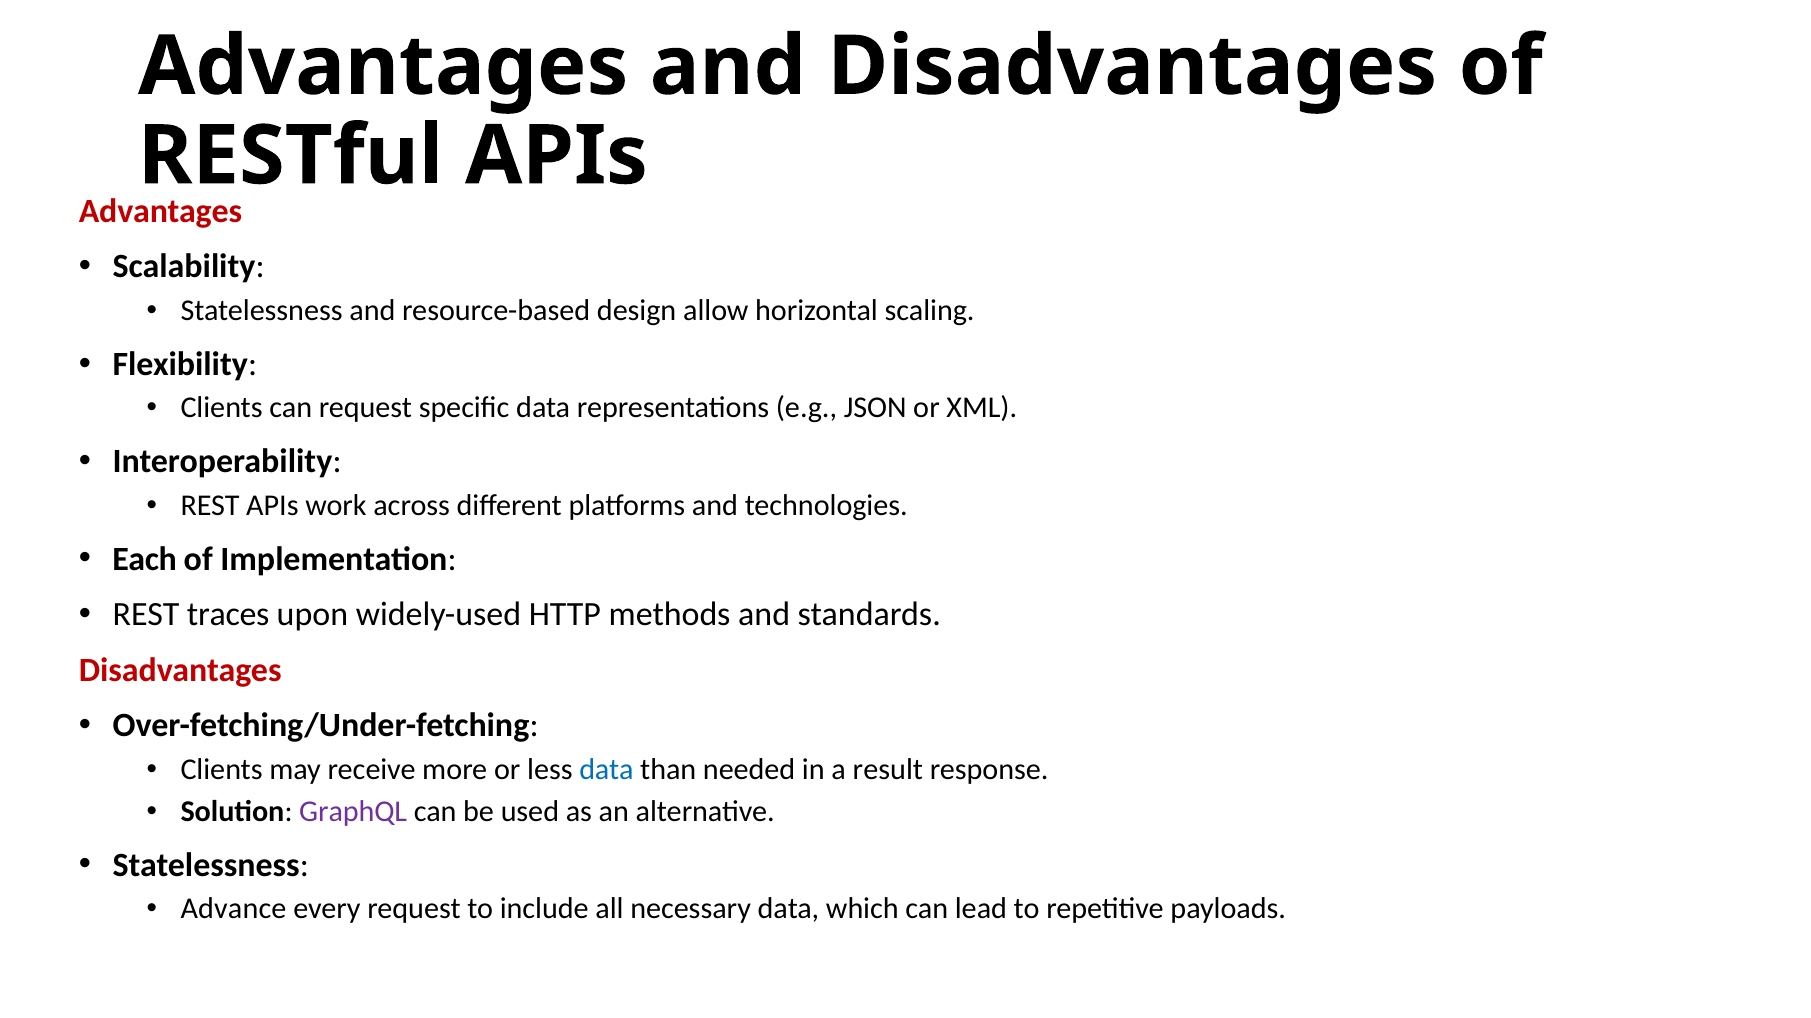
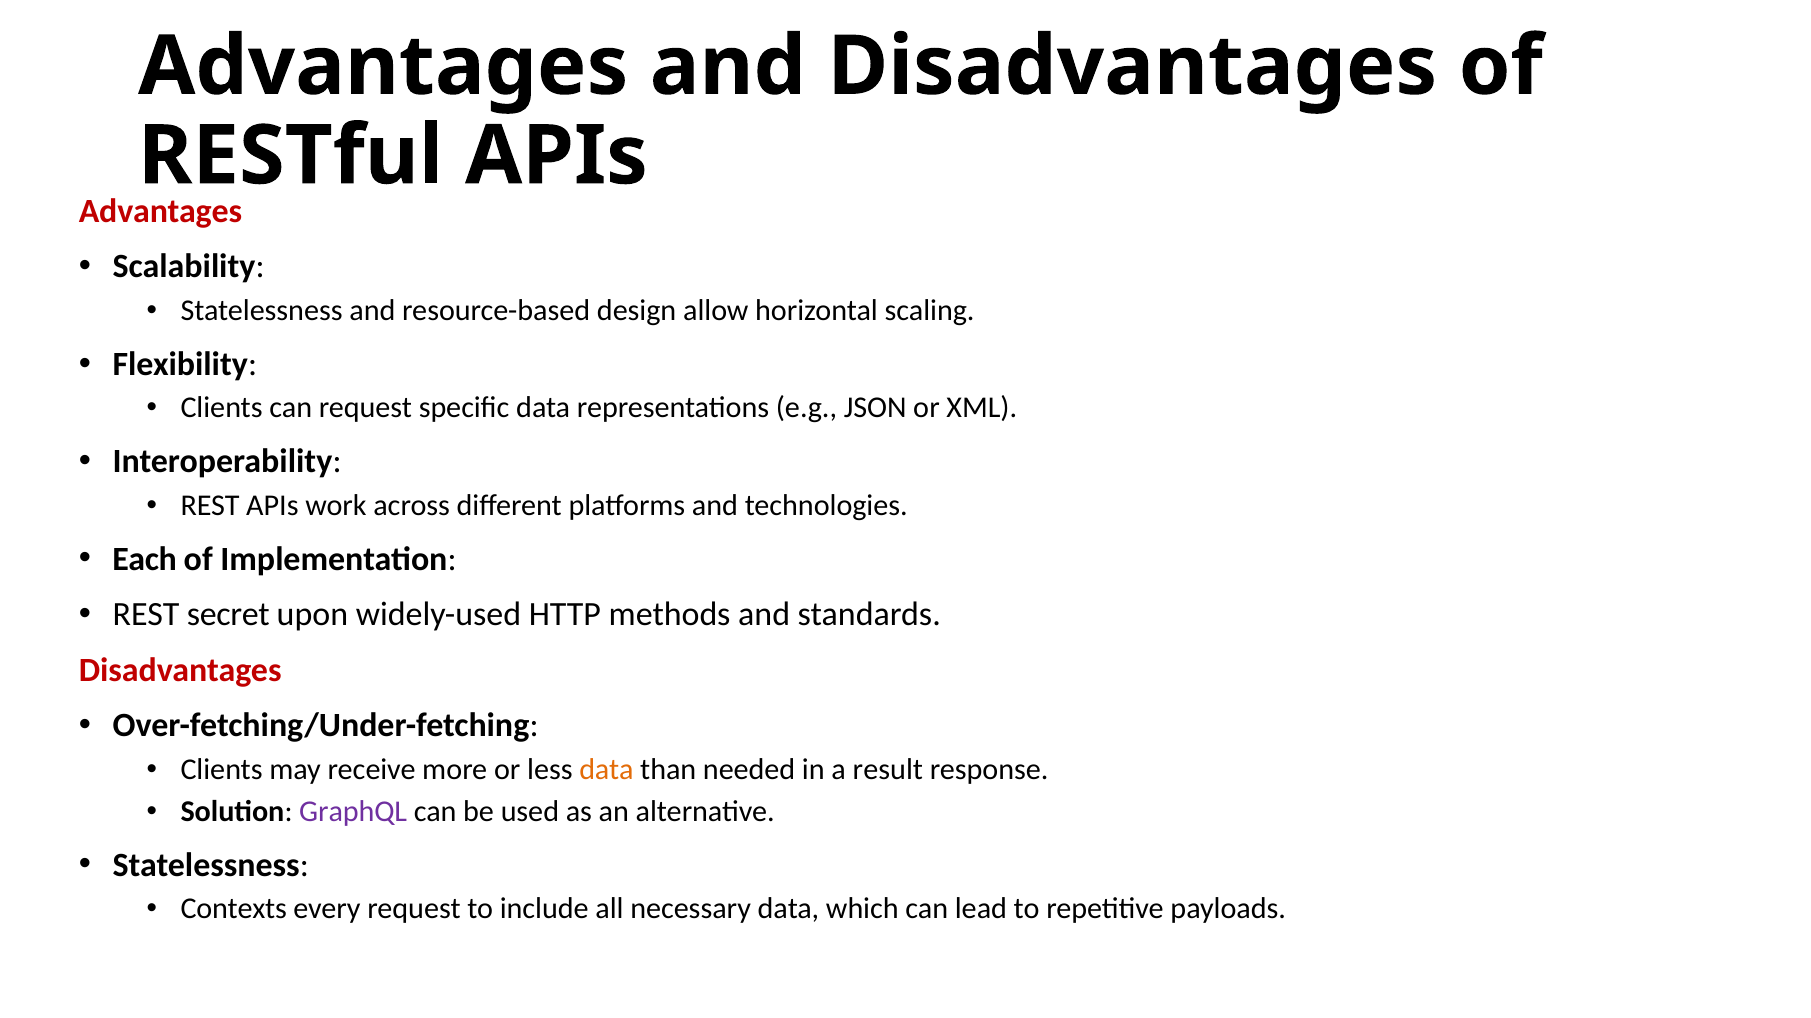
traces: traces -> secret (228, 615)
data colour: blue -> orange (606, 770)
Advance: Advance -> Contexts (234, 909)
